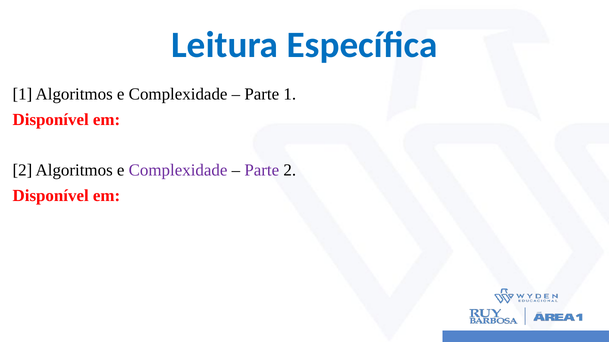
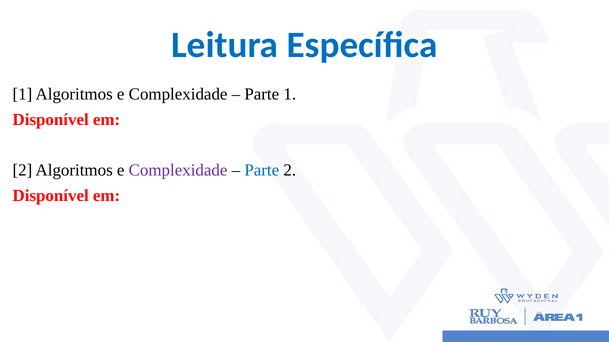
Parte colour: purple -> blue (262, 170)
